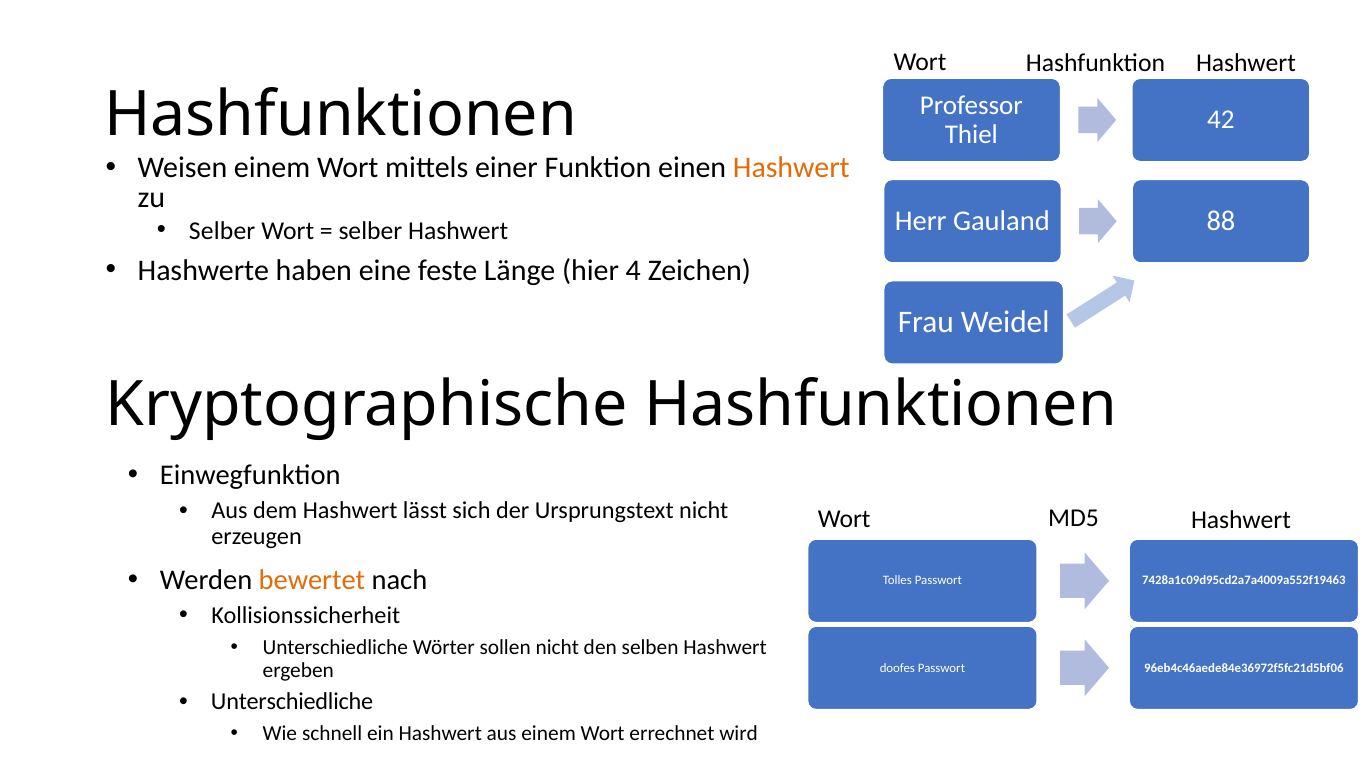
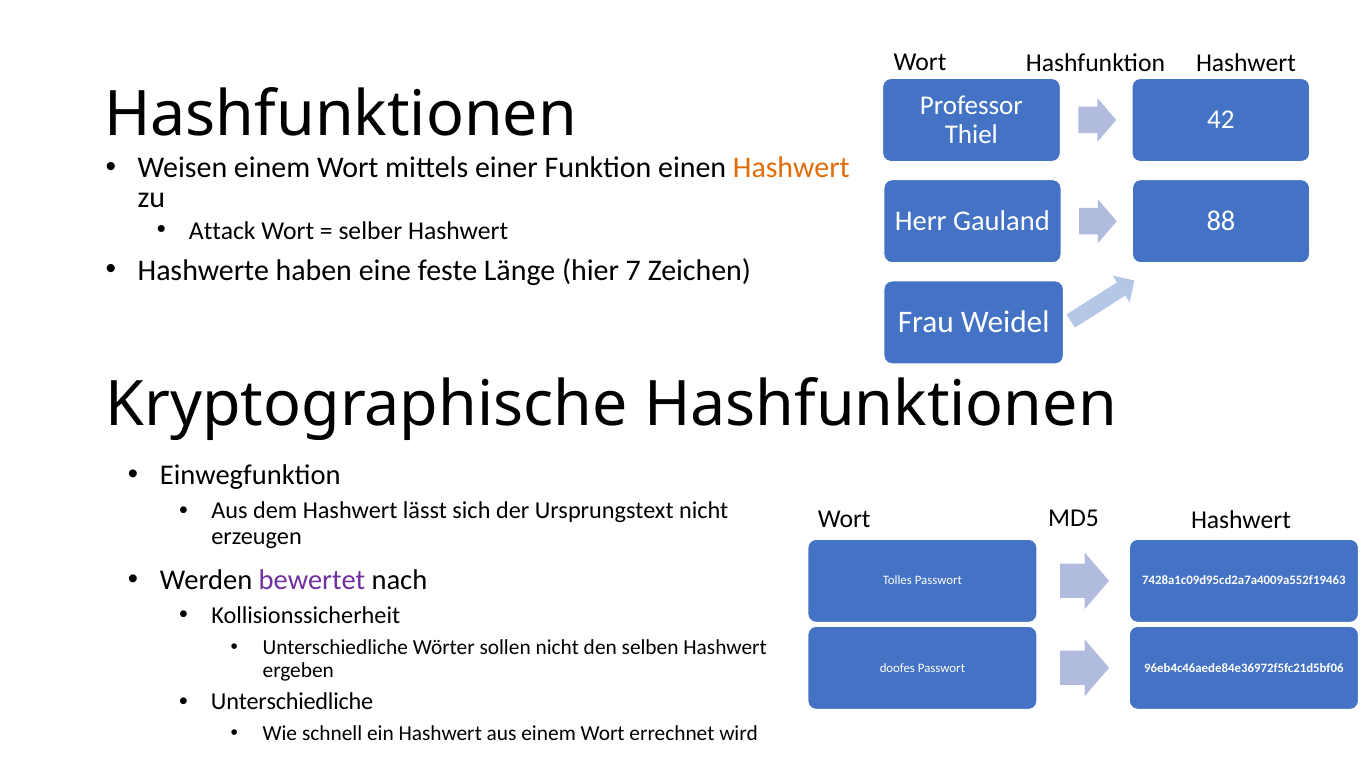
Selber: Selber -> Attack (222, 231)
4: 4 -> 7 (633, 270)
bewertet colour: orange -> purple (312, 580)
